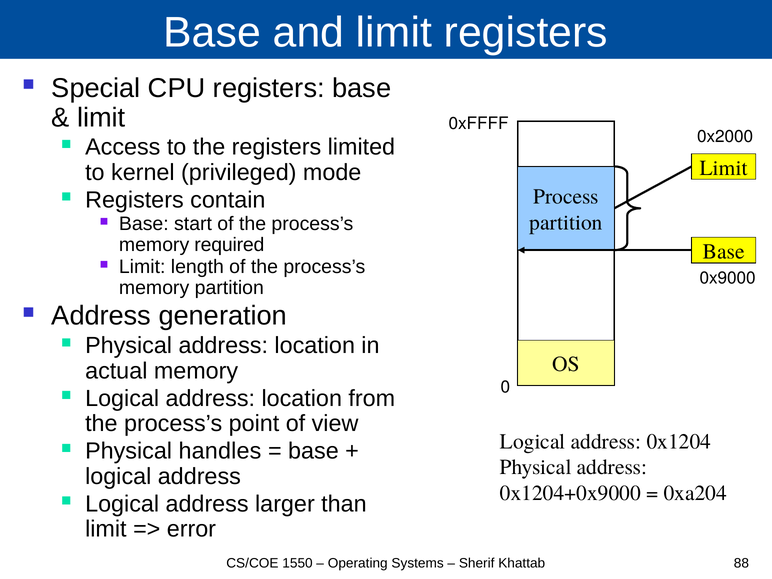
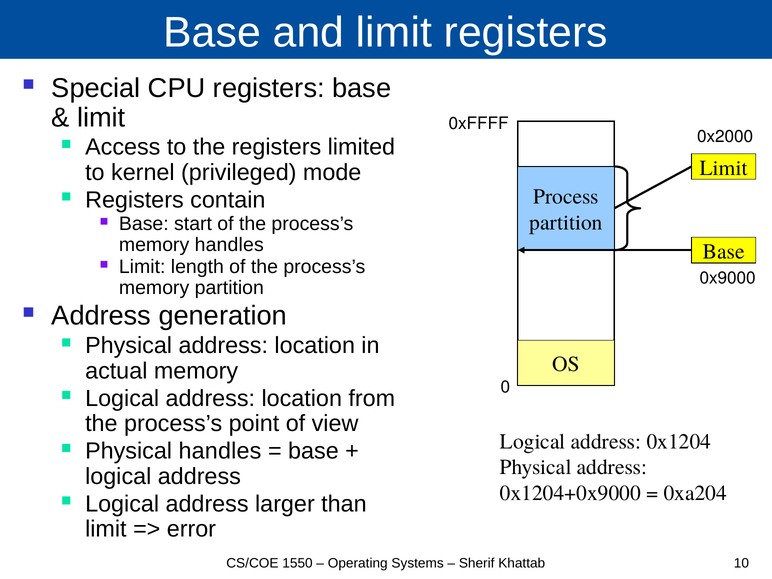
memory required: required -> handles (229, 245)
88: 88 -> 10 (741, 563)
